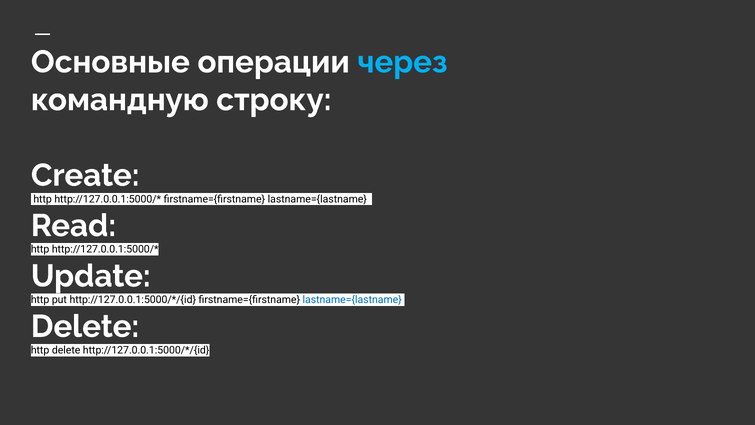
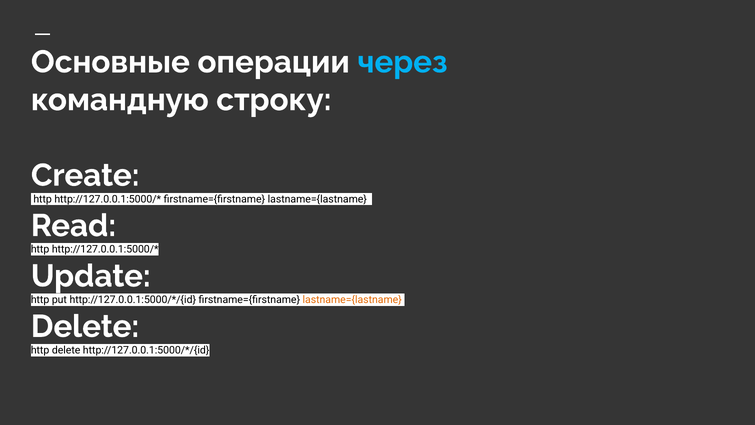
lastname={lastname colour: blue -> orange (352, 300)
